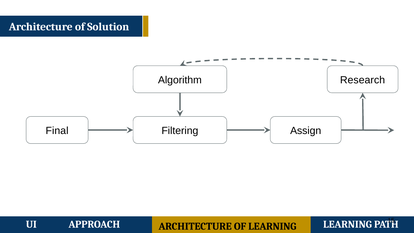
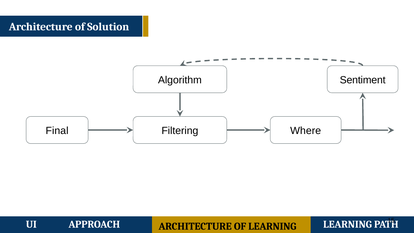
Research: Research -> Sentiment (363, 80)
Assign: Assign -> Where (306, 131)
